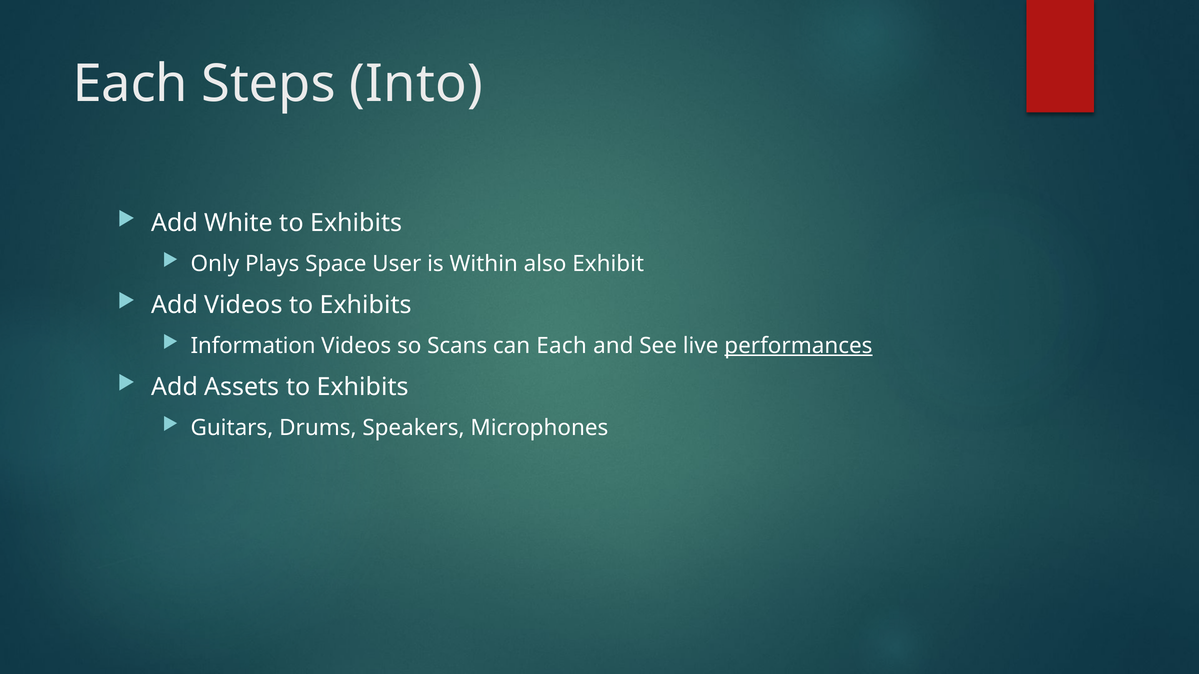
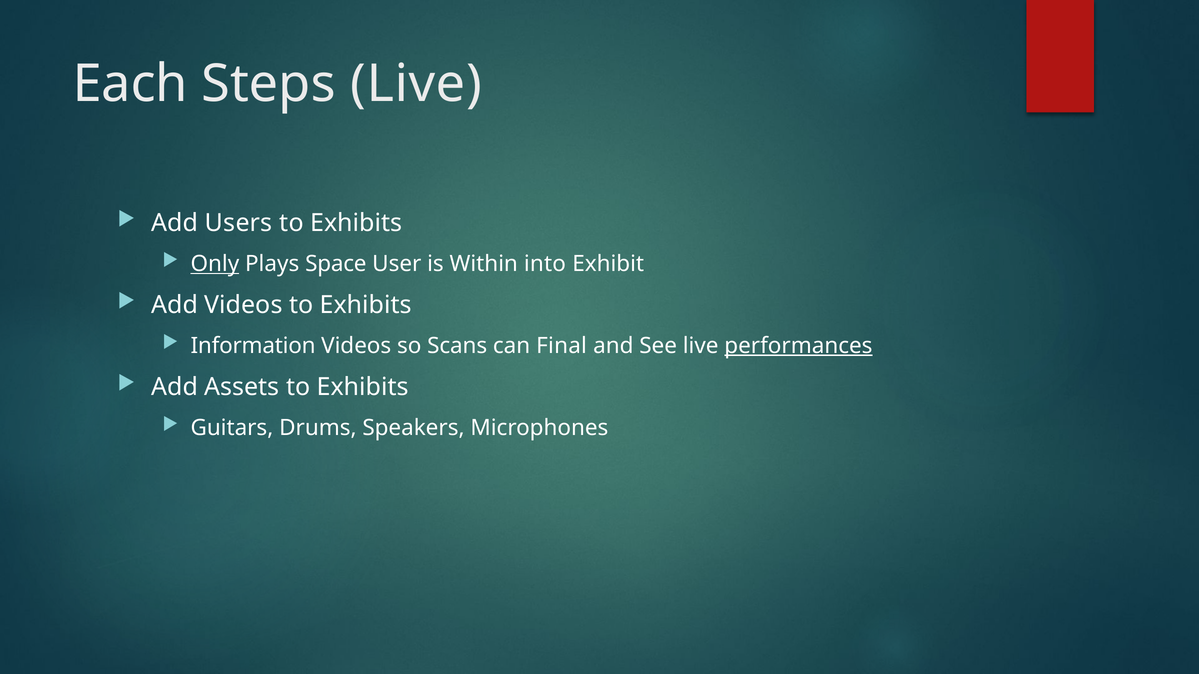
Steps Into: Into -> Live (416, 84)
White: White -> Users (239, 223)
Only underline: none -> present (215, 264)
also: also -> into (545, 264)
can Each: Each -> Final (562, 346)
